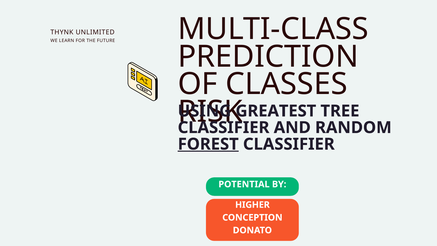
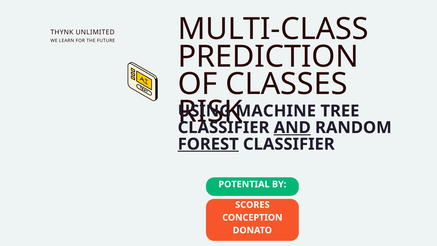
GREATEST: GREATEST -> MACHINE (276, 111)
AND underline: none -> present (292, 127)
HIGHER: HIGHER -> SCORES (252, 205)
